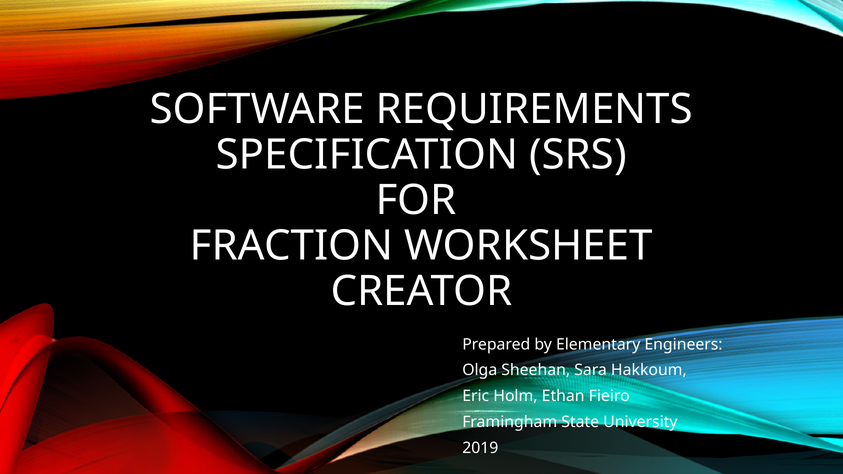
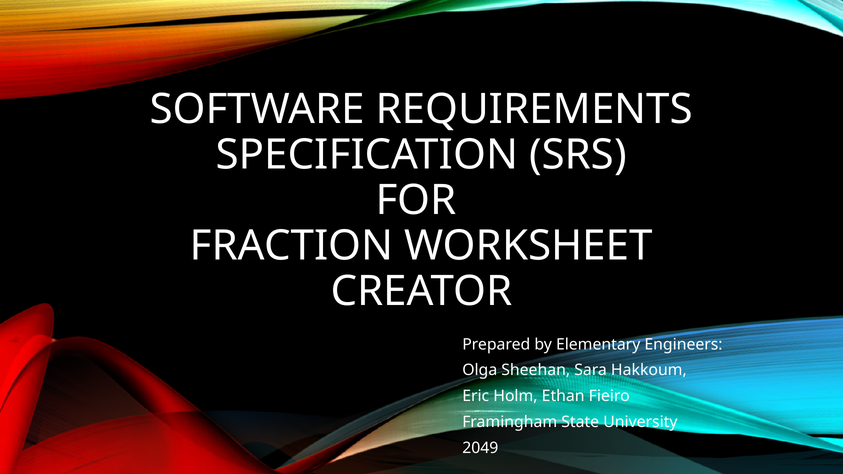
2019: 2019 -> 2049 (480, 448)
